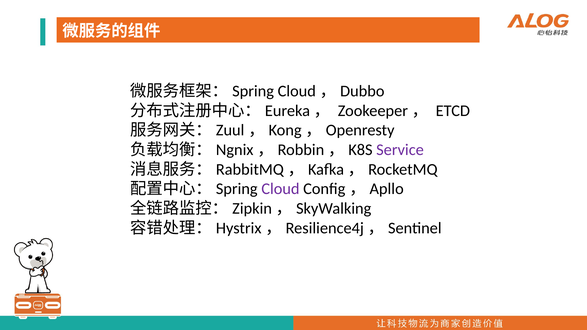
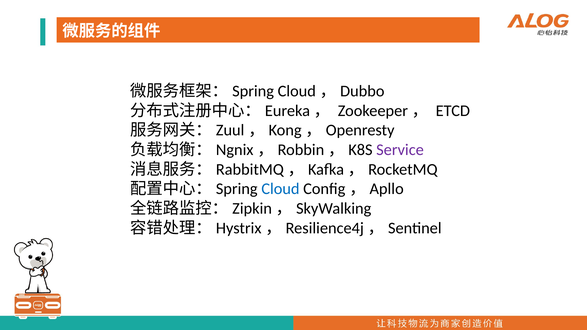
Cloud colour: purple -> blue (280, 189)
